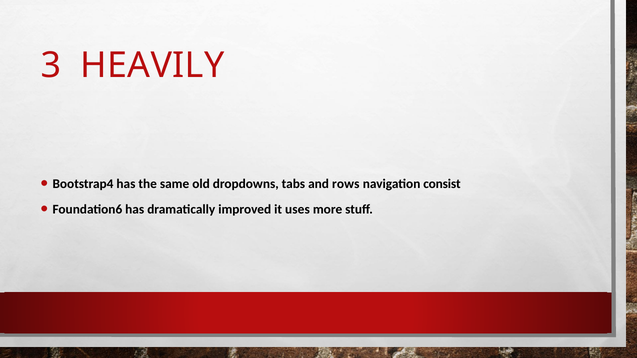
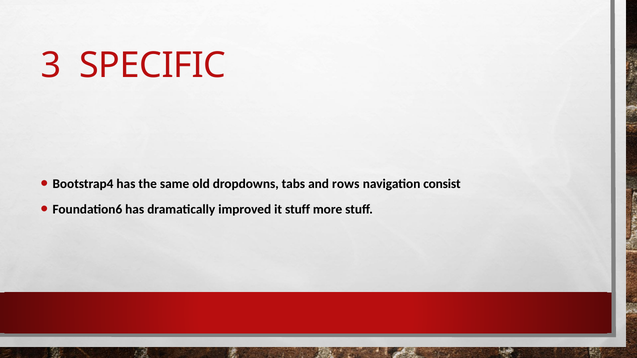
HEAVILY: HEAVILY -> SPECIFIC (153, 66)
it uses: uses -> stuff (298, 210)
